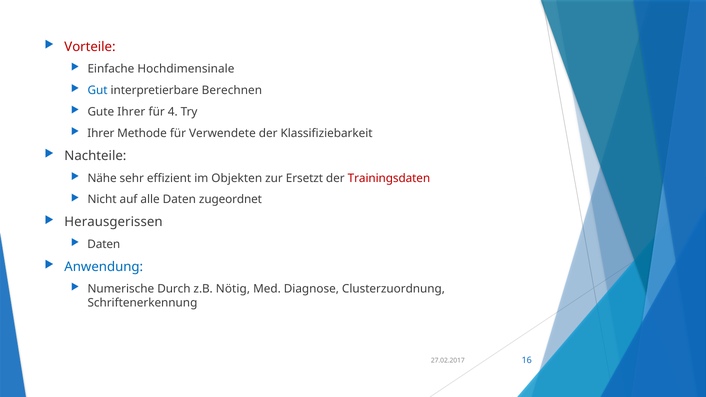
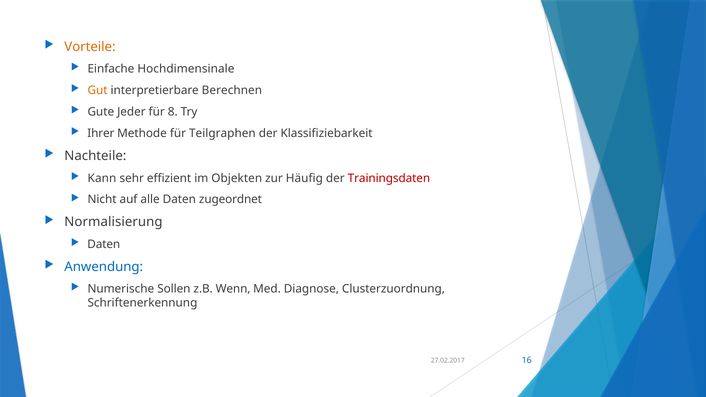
Vorteile colour: red -> orange (90, 47)
Gut colour: blue -> orange (98, 91)
Gute Ihrer: Ihrer -> Jeder (131, 112)
4: 4 -> 8 (173, 112)
Verwendete: Verwendete -> Teilgraphen (222, 133)
Nähe: Nähe -> Kann (102, 178)
Ersetzt: Ersetzt -> Häufig (304, 178)
Herausgerissen: Herausgerissen -> Normalisierung (113, 222)
Durch: Durch -> Sollen (174, 289)
Nötig: Nötig -> Wenn (233, 289)
